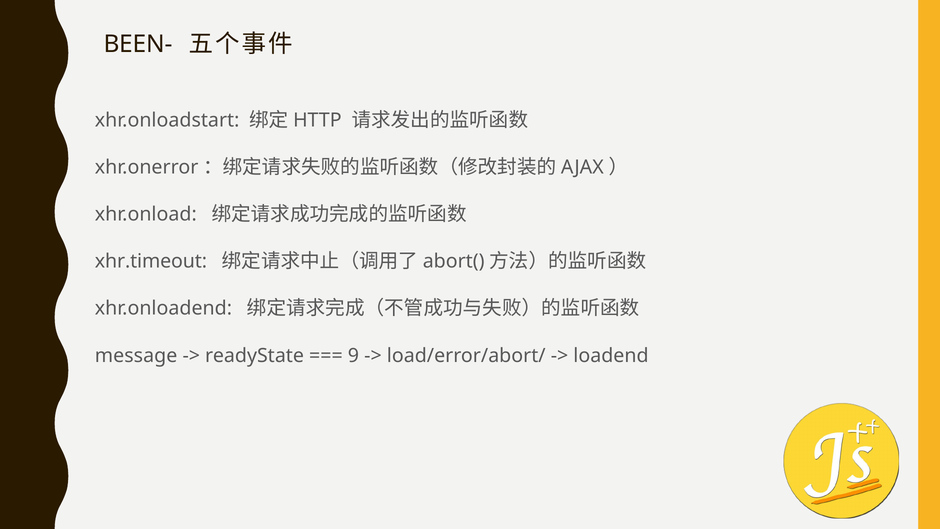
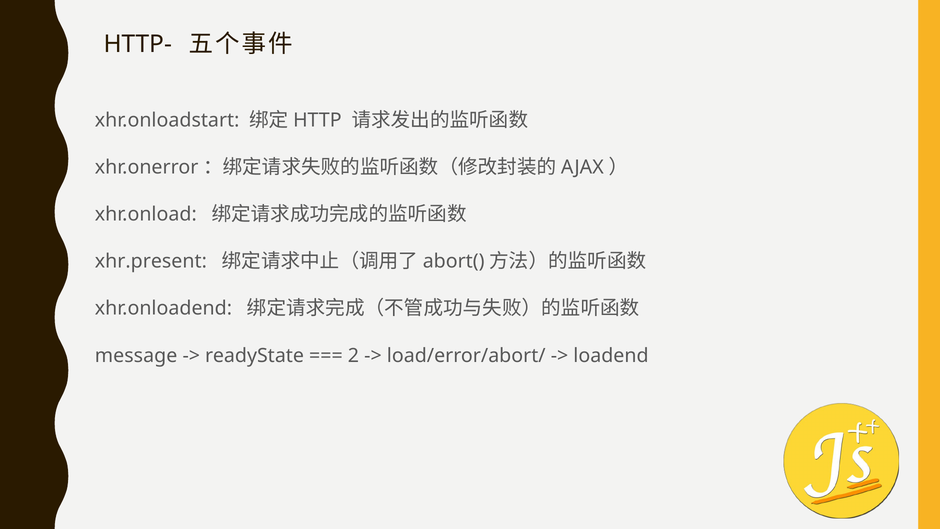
BEEN-: BEEN- -> HTTP- (138, 44)
xhr.timeout: xhr.timeout -> xhr.present (151, 261)
9: 9 -> 2 (353, 355)
